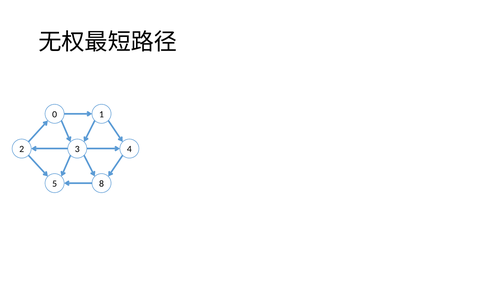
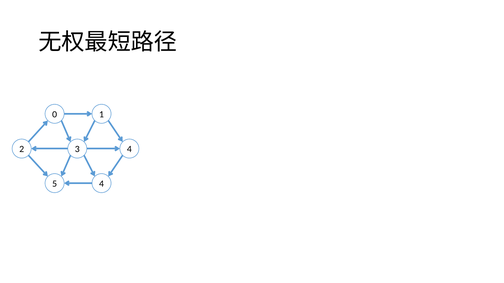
5 8: 8 -> 4 (102, 184)
